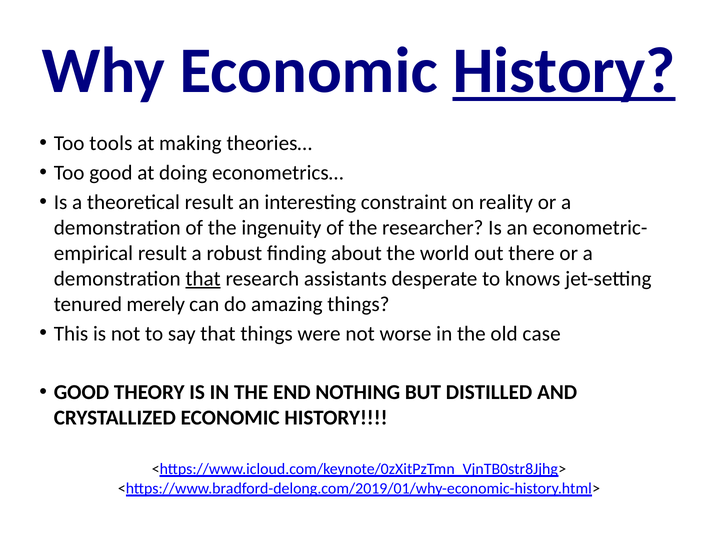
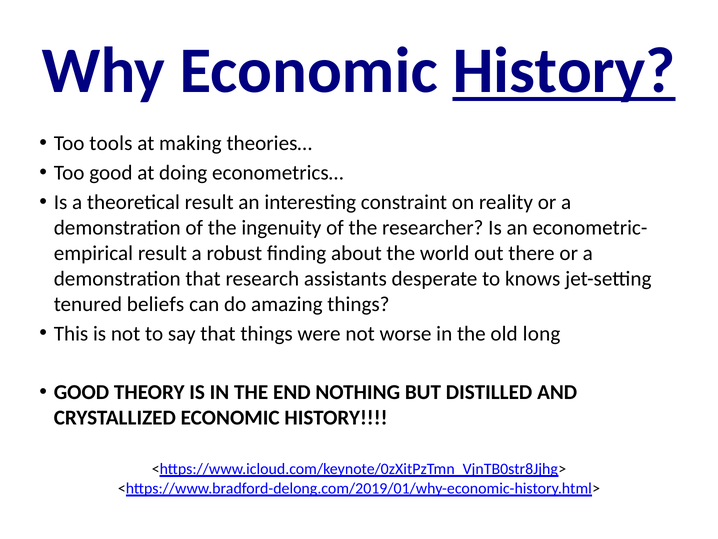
that underline: present -> none (203, 278)
merely: merely -> beliefs (156, 304)
case: case -> long (542, 333)
